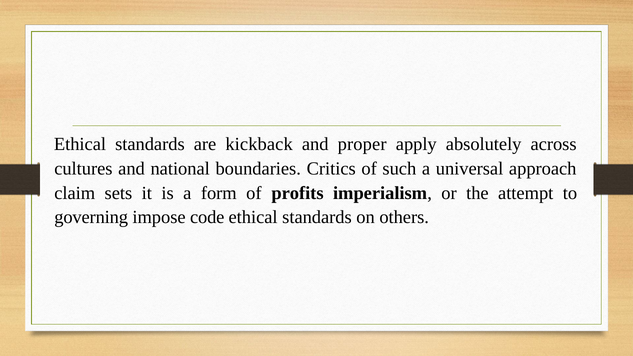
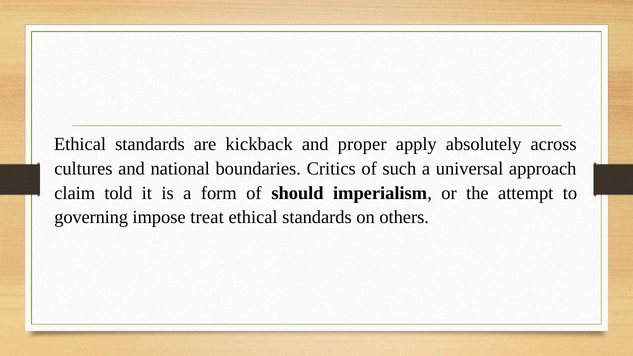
sets: sets -> told (119, 193)
profits: profits -> should (297, 193)
code: code -> treat (207, 217)
